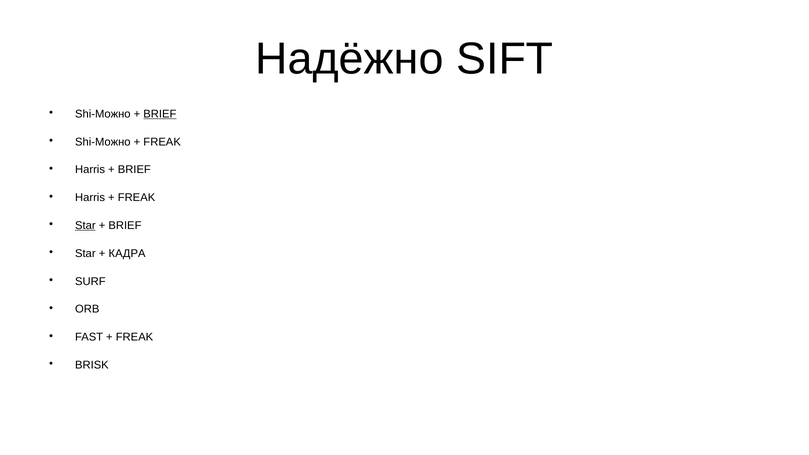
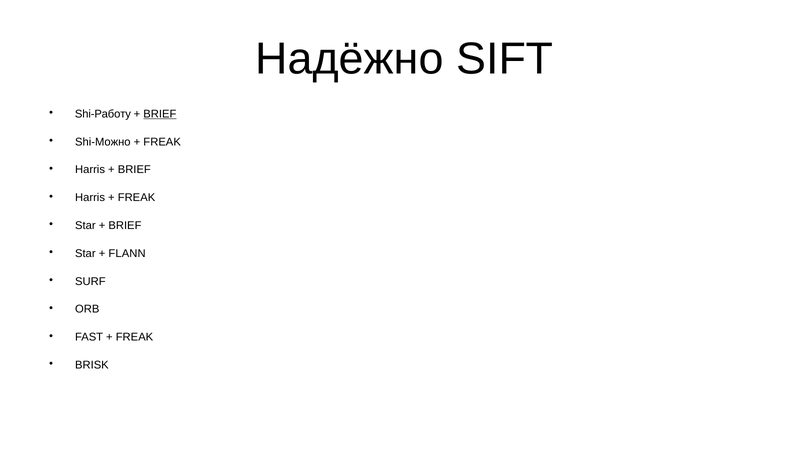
Shi-Можно: Shi-Можно -> Shi-Работу (103, 114)
Star underline: present -> none (85, 226)
КАДРА: КАДРА -> FLANN (127, 254)
